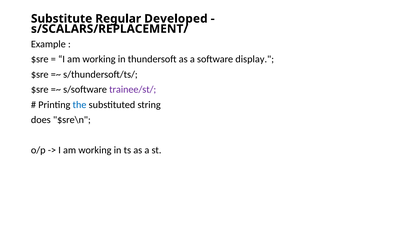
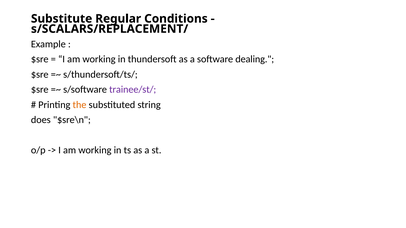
Developed: Developed -> Conditions (176, 19)
display: display -> dealing (255, 59)
the colour: blue -> orange (80, 105)
